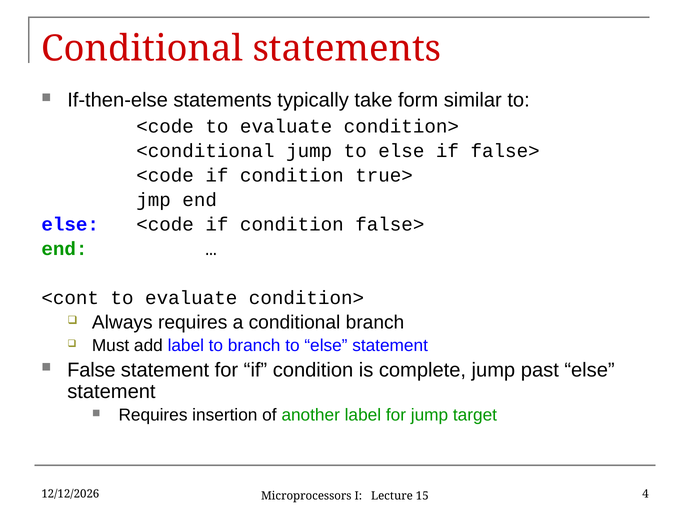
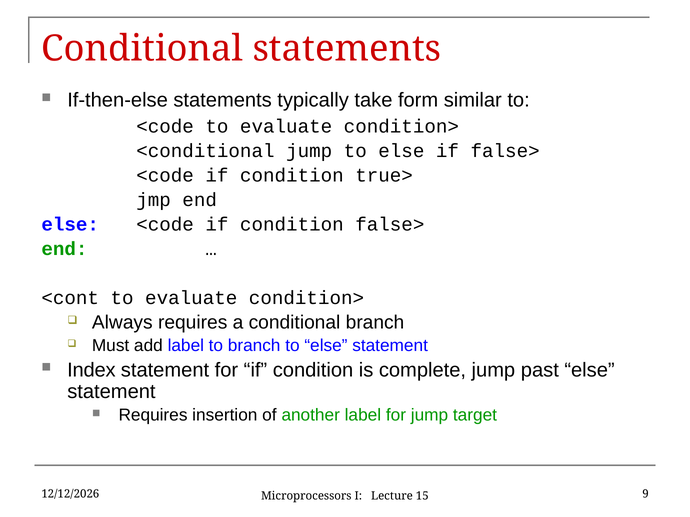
False: False -> Index (91, 370)
4: 4 -> 9 (645, 494)
